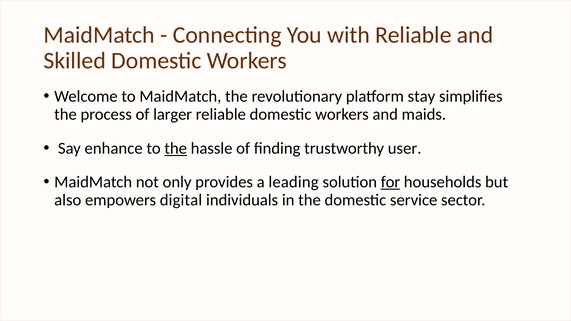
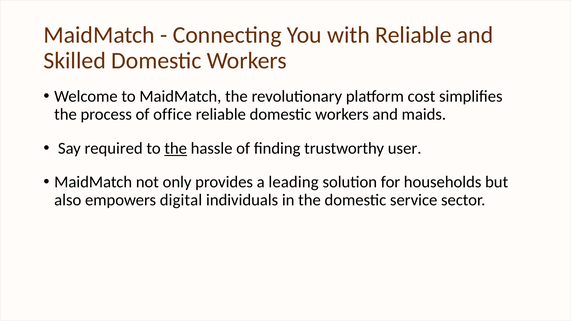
stay: stay -> cost (421, 97)
larger: larger -> office (172, 115)
enhance: enhance -> required (114, 148)
for underline: present -> none (390, 182)
